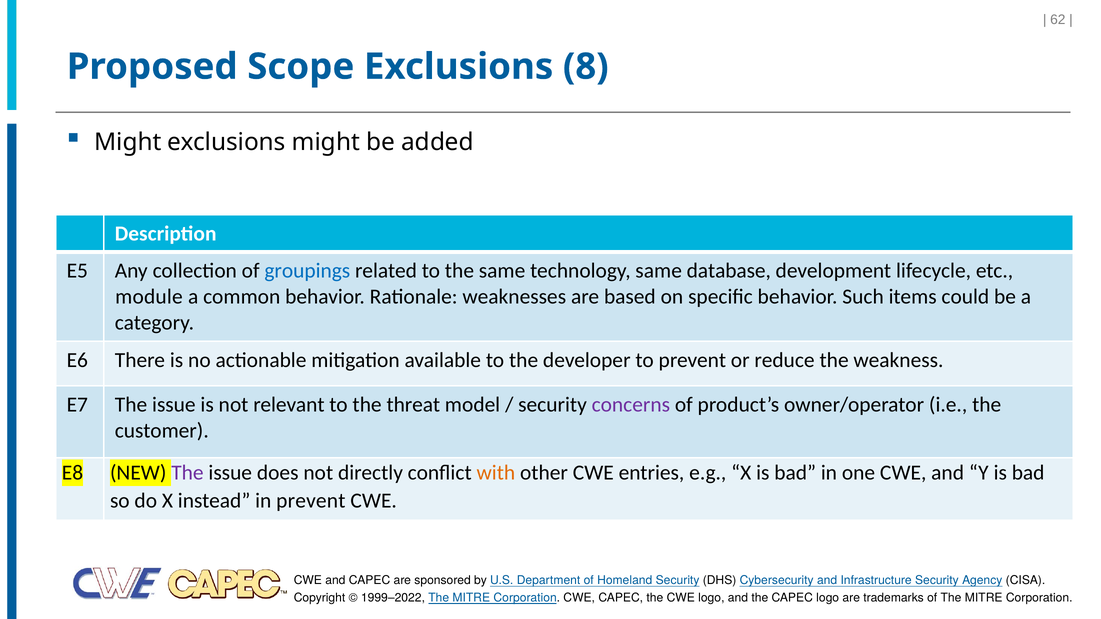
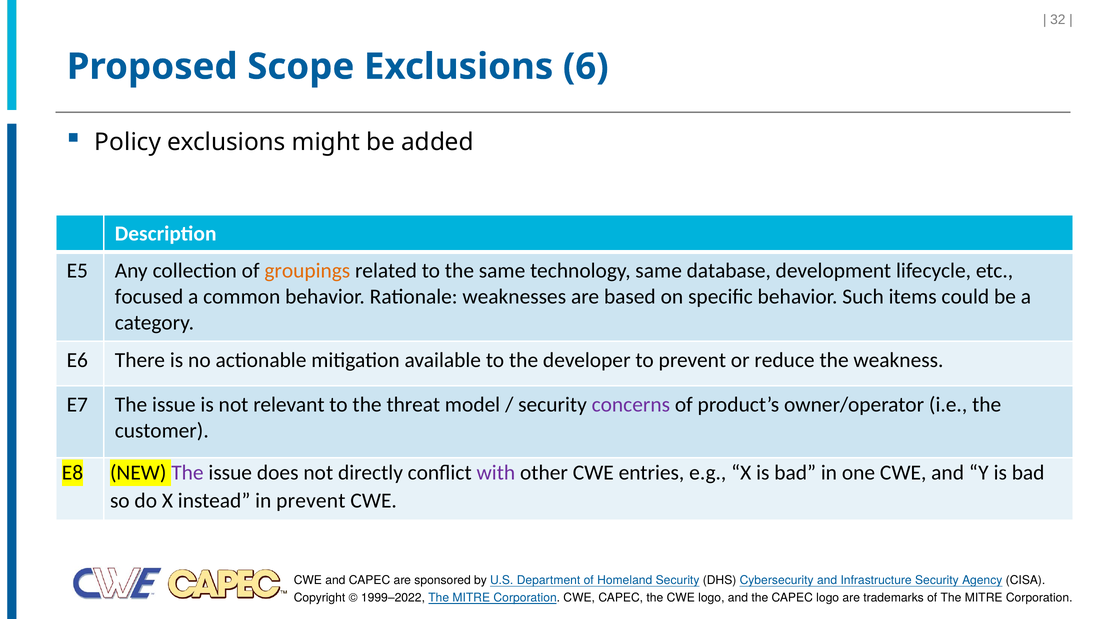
62: 62 -> 32 (1058, 20)
8: 8 -> 6 (586, 67)
Might: Might -> Policy (128, 142)
groupings colour: blue -> orange (307, 271)
module: module -> focused (149, 297)
with colour: orange -> purple (496, 473)
